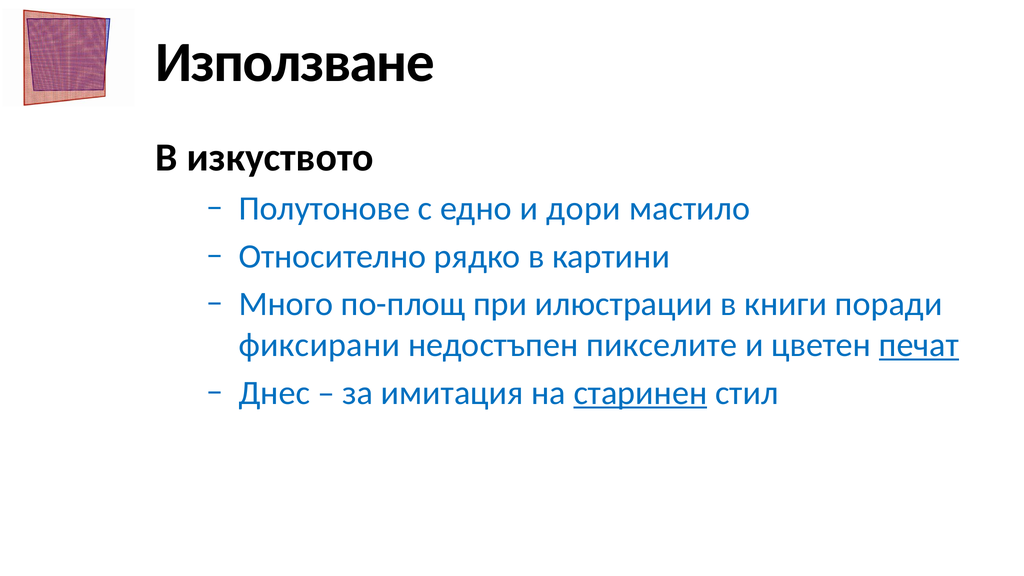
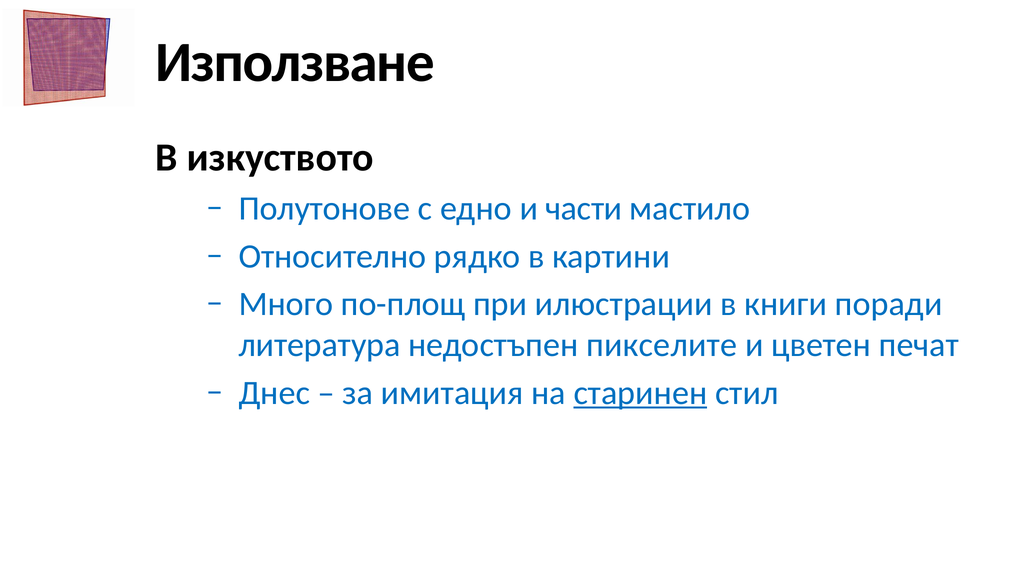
дори: дори -> части (584, 208)
фиксирани: фиксирани -> литература (320, 345)
печат underline: present -> none (919, 345)
